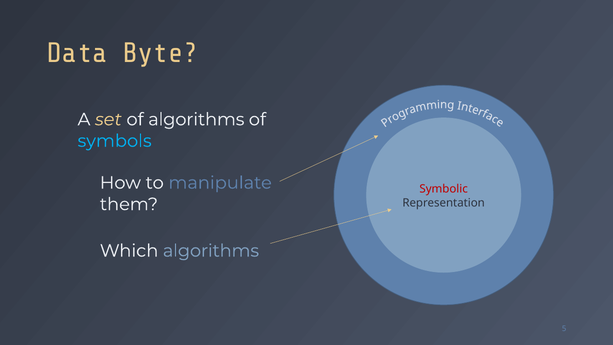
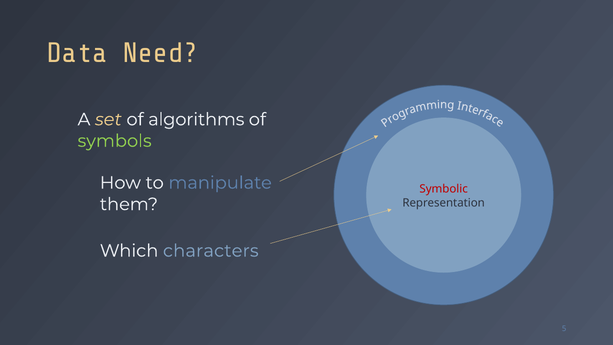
Byte: Byte -> Need (161, 53)
symbols colour: light blue -> light green (115, 141)
Which algorithms: algorithms -> characters (211, 251)
